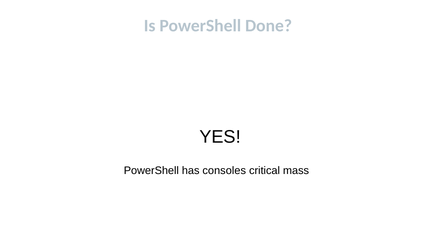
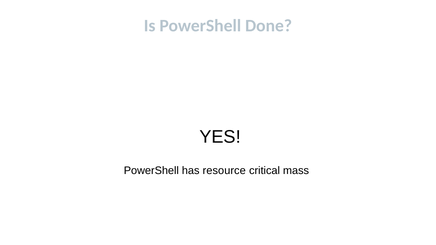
consoles: consoles -> resource (224, 171)
